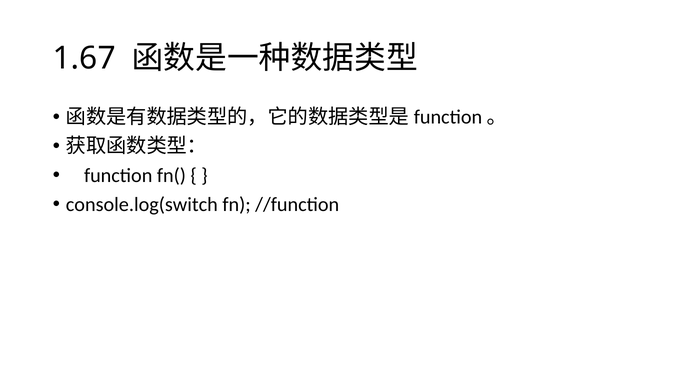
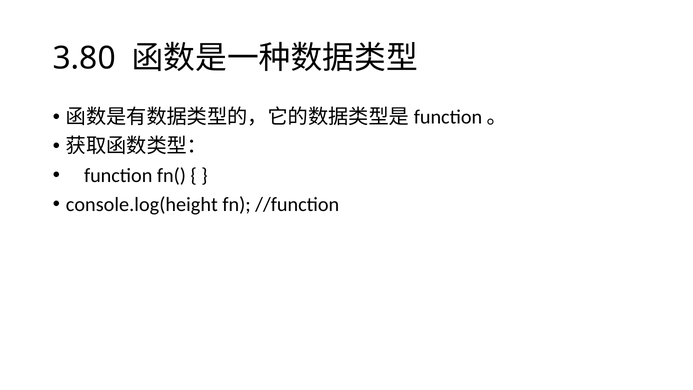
1.67: 1.67 -> 3.80 (84, 58)
console.log(switch: console.log(switch -> console.log(height (142, 204)
